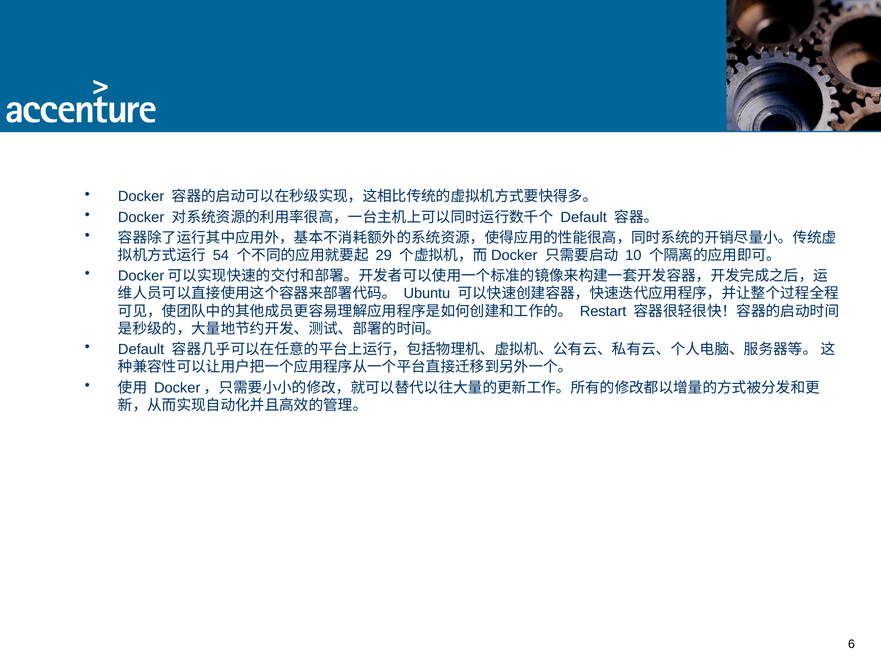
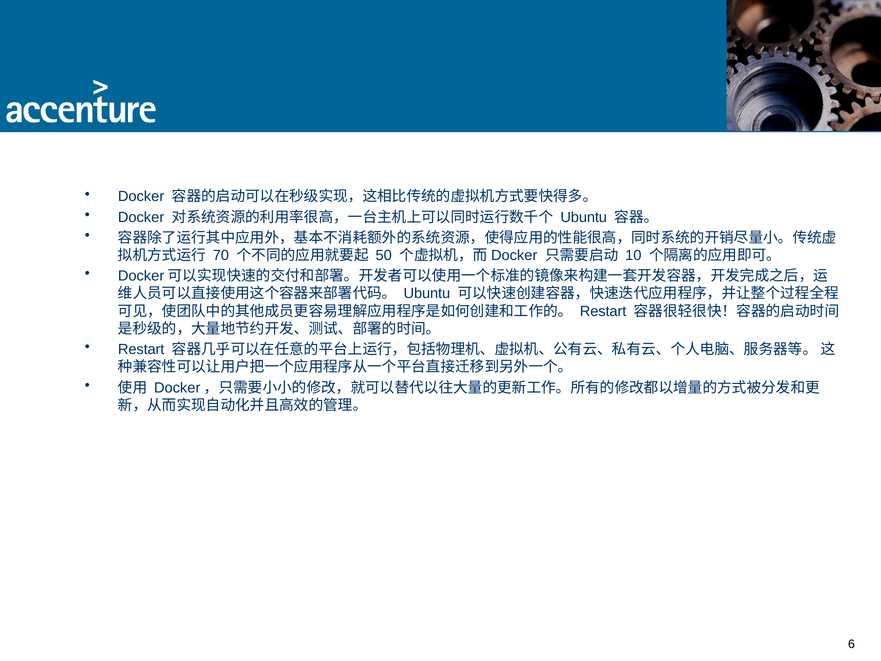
Default: Default -> Ubuntu (584, 217)
54: 54 -> 70 (221, 255)
29: 29 -> 50 (384, 255)
Default: Default -> Restart (141, 349)
